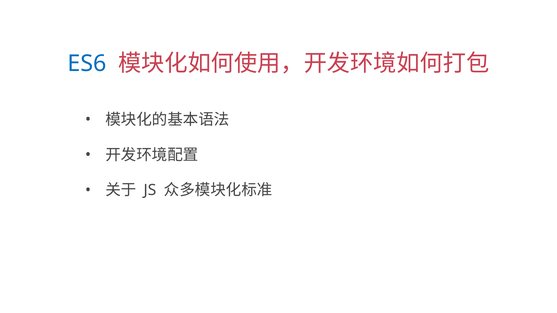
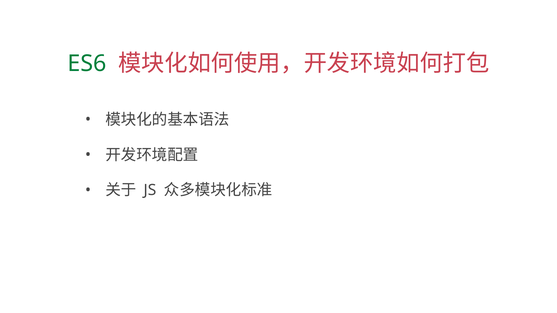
ES6 colour: blue -> green (87, 64)
